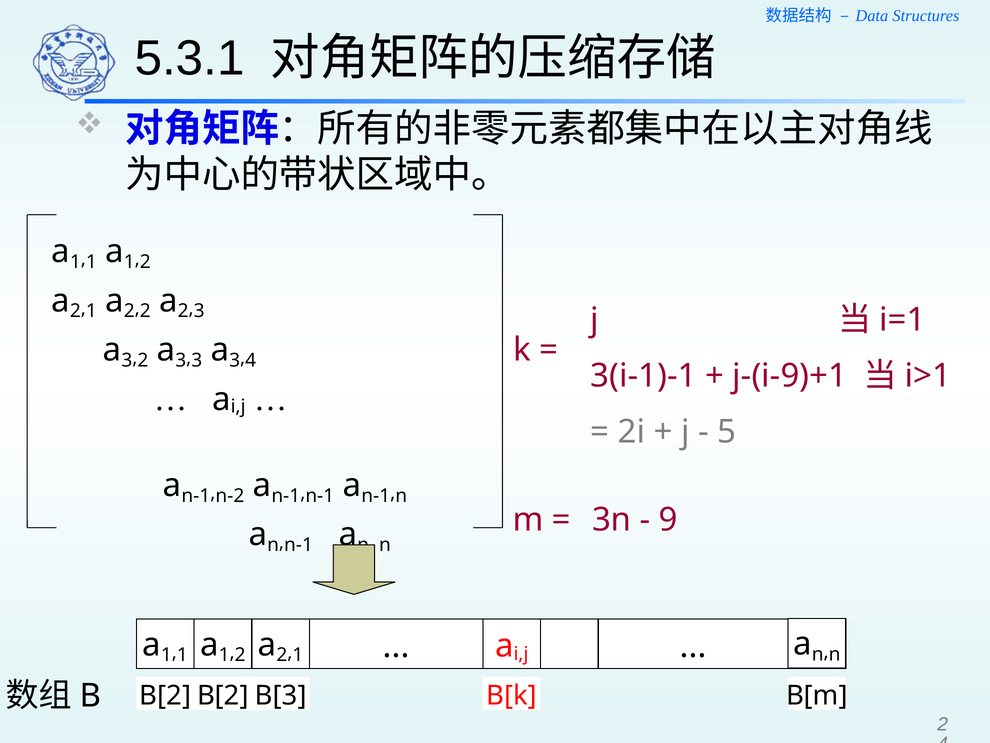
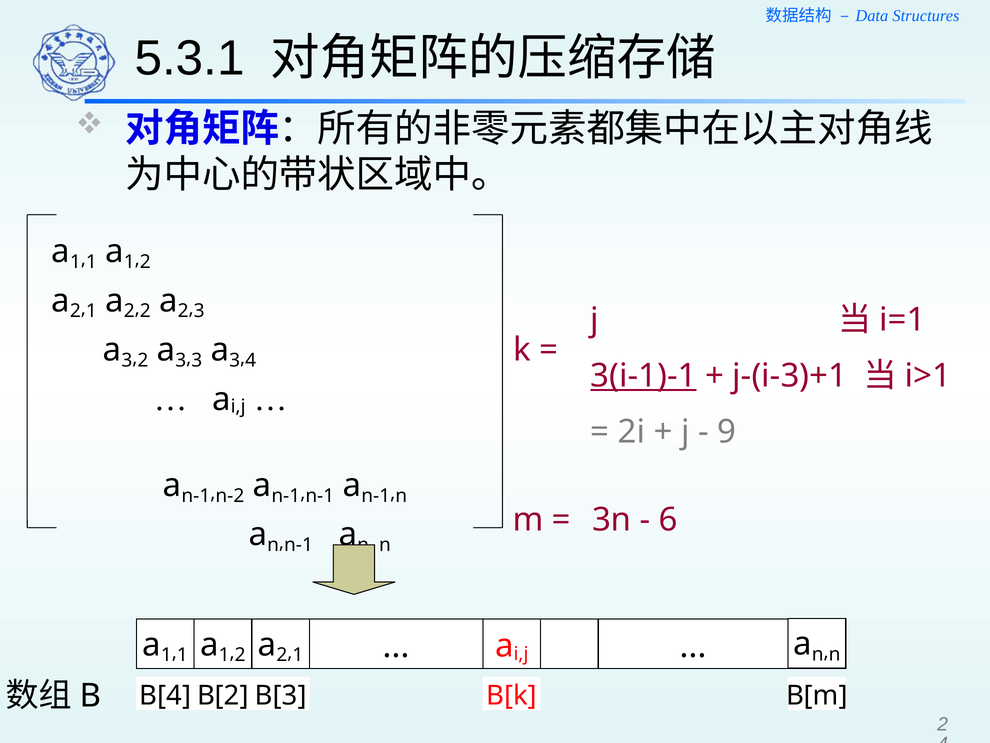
3(i-1)-1 underline: none -> present (644, 376)
j-(i-9)+1: j-(i-9)+1 -> j-(i-3)+1 (790, 376)
5: 5 -> 9 (727, 432)
9: 9 -> 6 (668, 520)
B[2: B[2 -> B[4 (165, 695)
